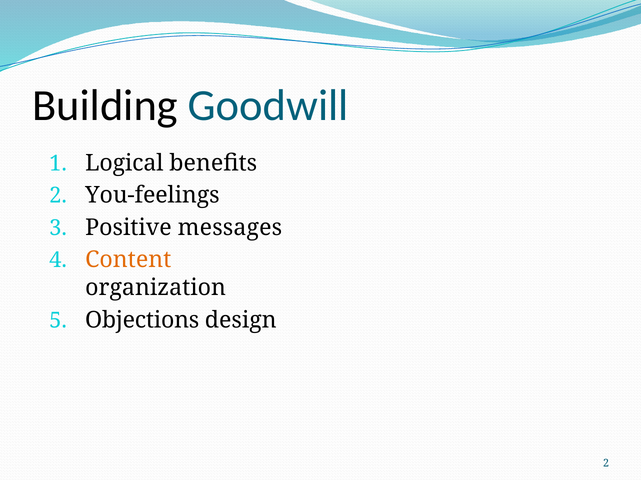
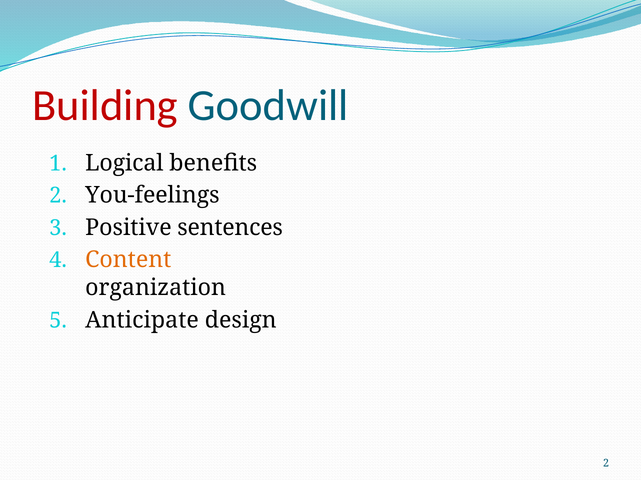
Building colour: black -> red (105, 106)
messages: messages -> sentences (230, 228)
Objections: Objections -> Anticipate (142, 320)
